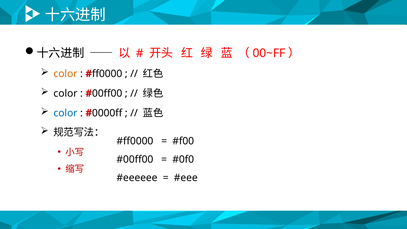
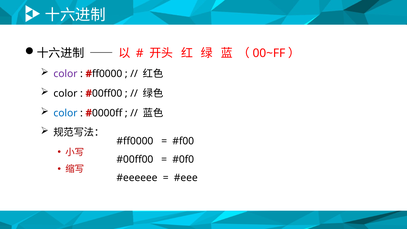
color colour: orange -> purple (65, 74)
